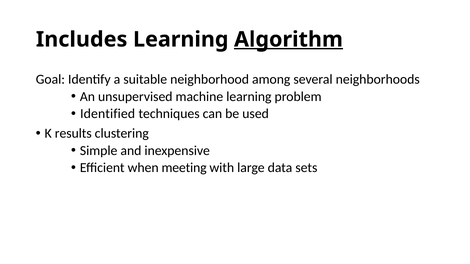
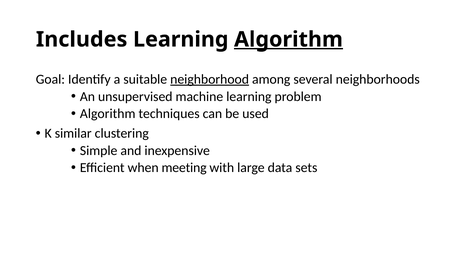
neighborhood underline: none -> present (210, 79)
Identified: Identified -> Algorithm (108, 114)
results: results -> similar (73, 134)
